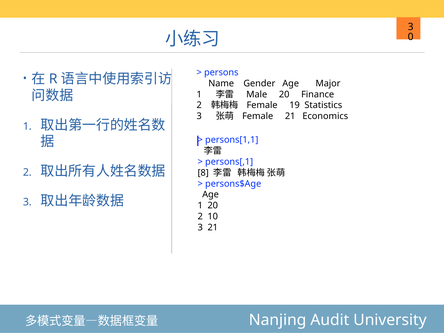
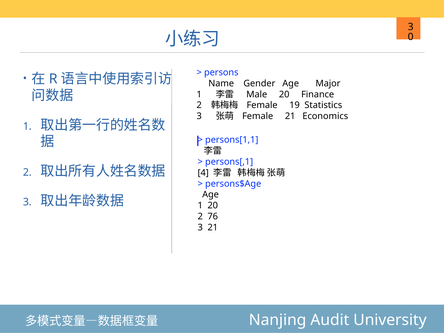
8: 8 -> 4 (203, 173)
10: 10 -> 76 (213, 216)
